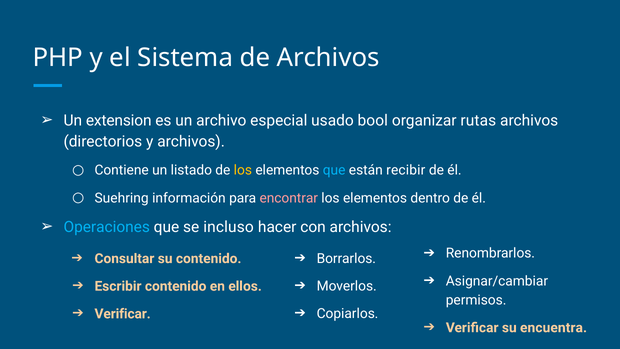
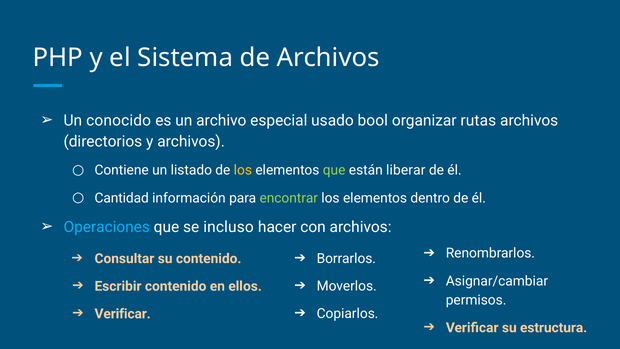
extension: extension -> conocido (119, 120)
que colour: light blue -> light green (334, 170)
recibir: recibir -> liberar (406, 170)
Suehring: Suehring -> Cantidad (122, 198)
encontrar colour: pink -> light green (289, 198)
encuentra: encuentra -> estructura (554, 327)
